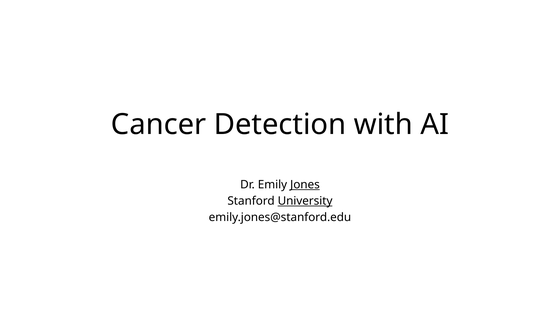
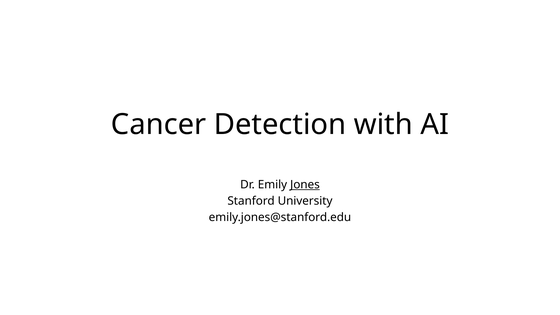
University underline: present -> none (305, 201)
